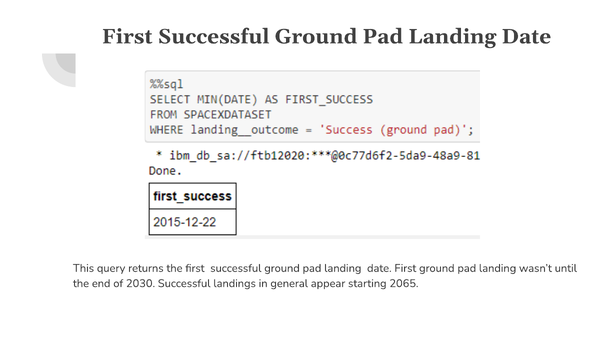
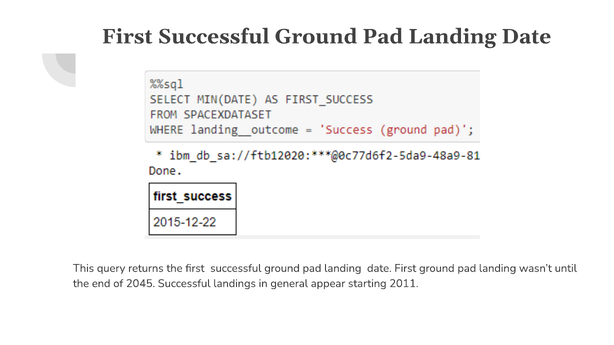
2030: 2030 -> 2045 (141, 284)
2065: 2065 -> 2011 (404, 284)
